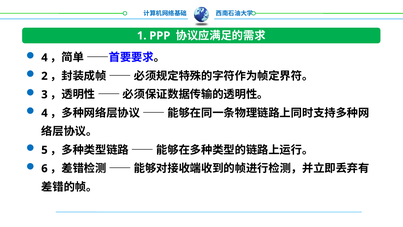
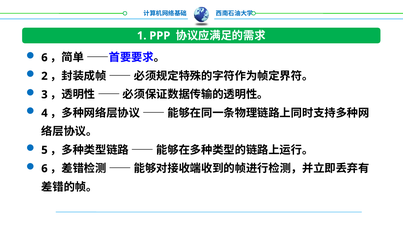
4: 4 -> 6 (44, 58)
